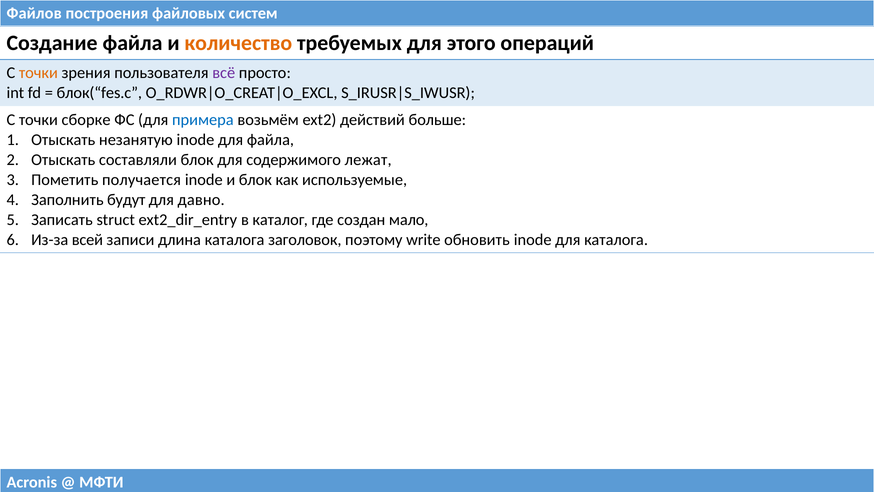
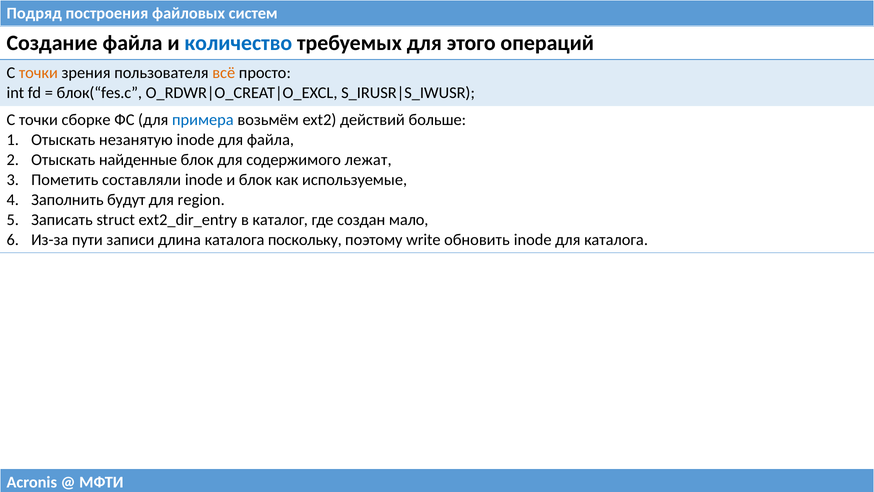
Файлов: Файлов -> Подряд (34, 13)
количество colour: orange -> blue (238, 43)
всё colour: purple -> orange (224, 73)
составляли: составляли -> найденные (138, 160)
получается: получается -> составляли (142, 180)
давно: давно -> region (201, 200)
всей: всей -> пути (87, 240)
заголовок: заголовок -> поскольку (305, 240)
